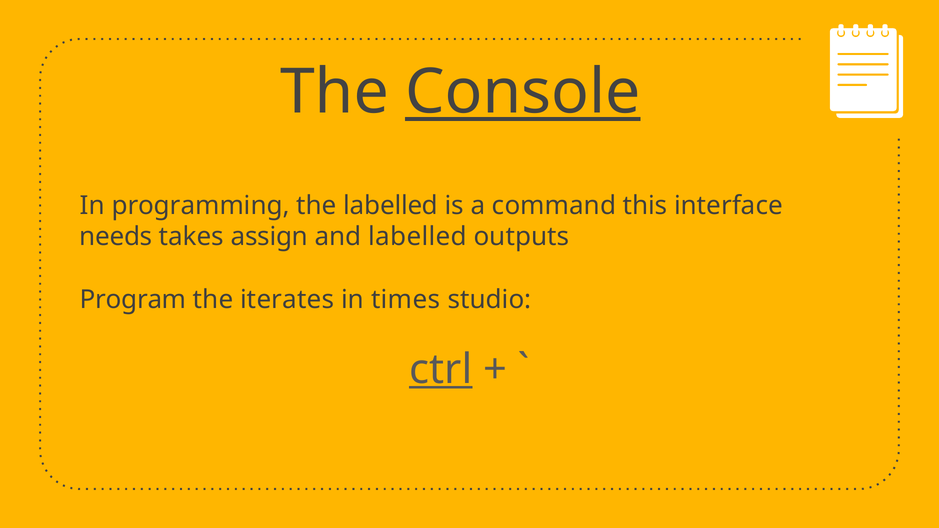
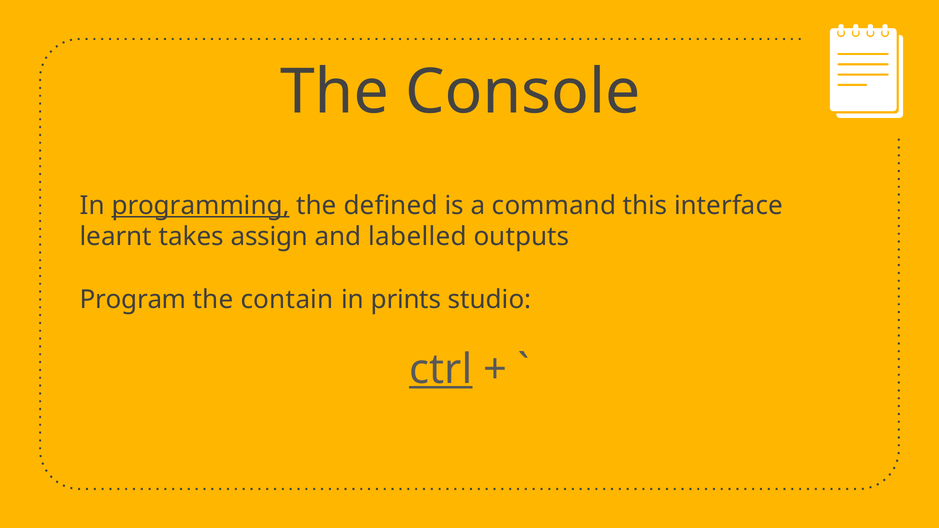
Console underline: present -> none (523, 92)
programming underline: none -> present (201, 206)
the labelled: labelled -> defined (391, 206)
needs: needs -> learnt (116, 237)
iterates: iterates -> contain (287, 300)
times: times -> prints (406, 300)
